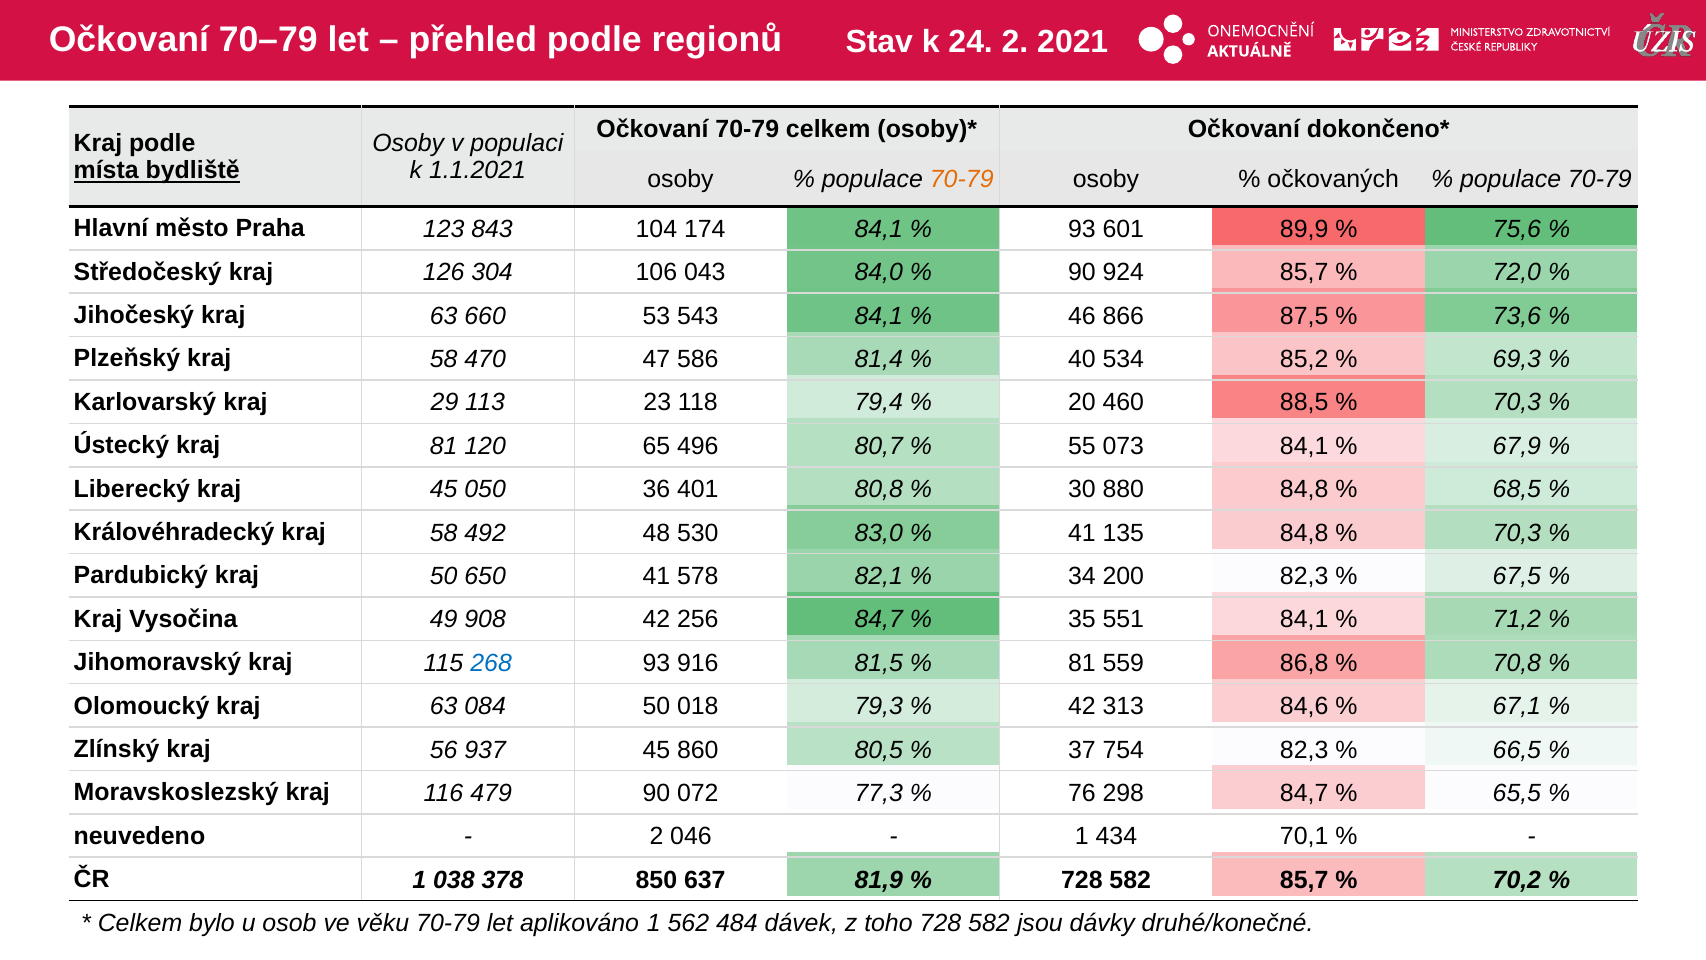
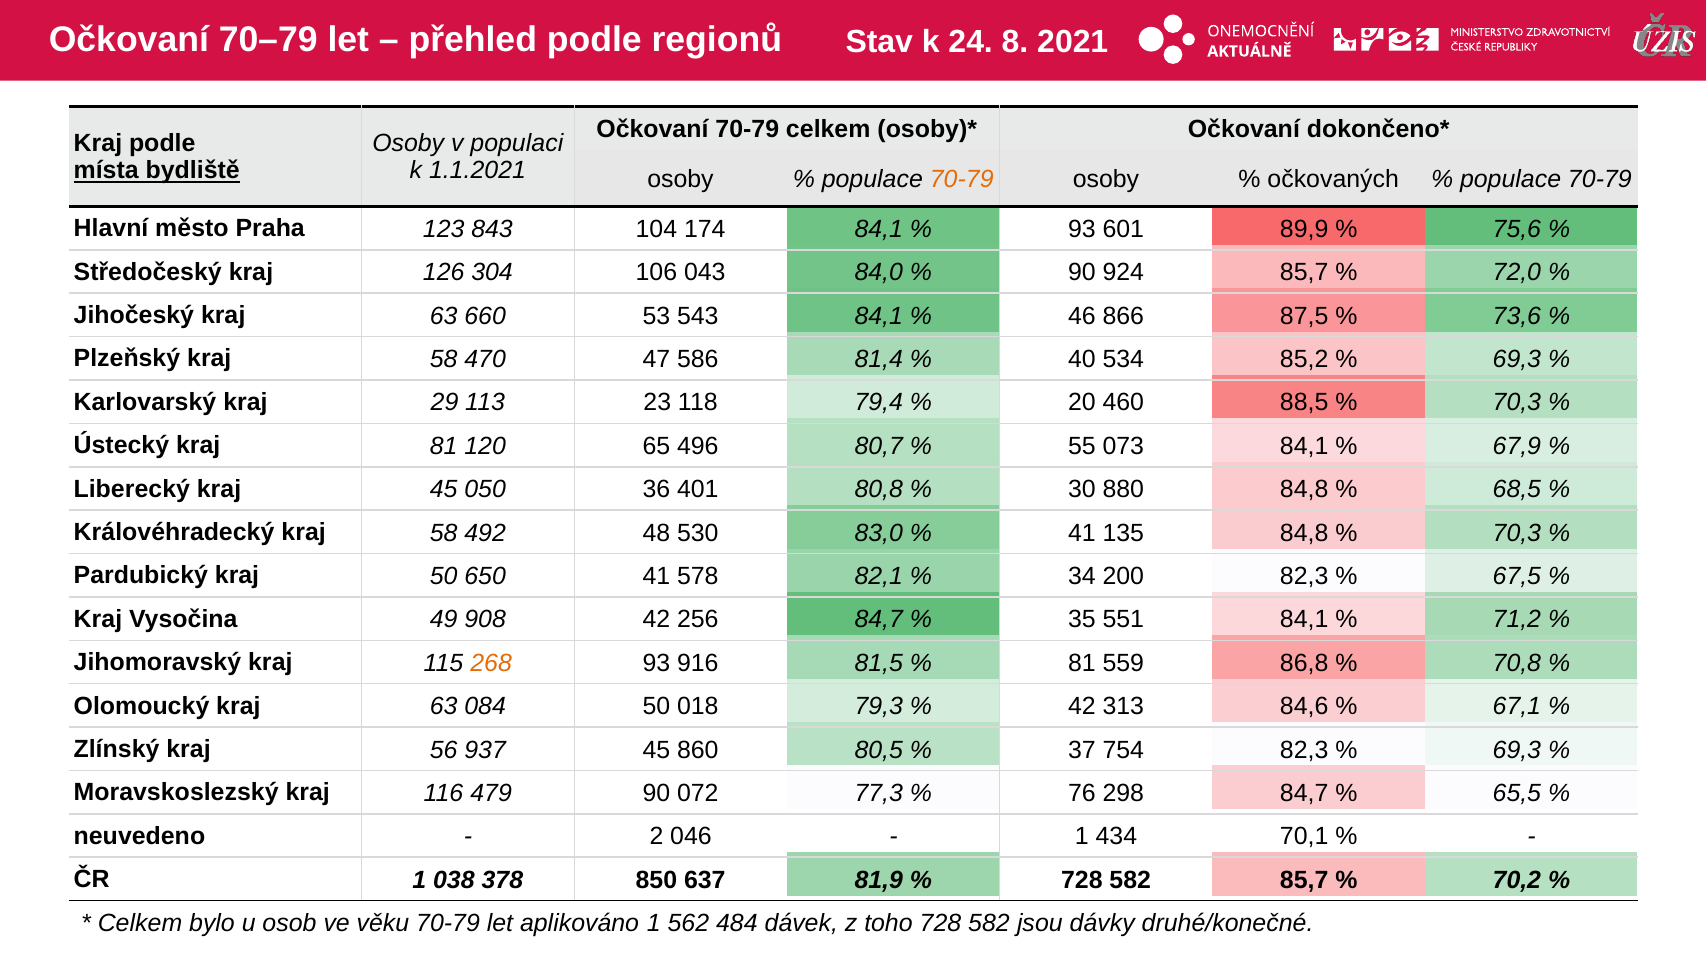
24 2: 2 -> 8 (1015, 42)
268 colour: blue -> orange (491, 663)
66,5: 66,5 -> 69,3 (1517, 750)
